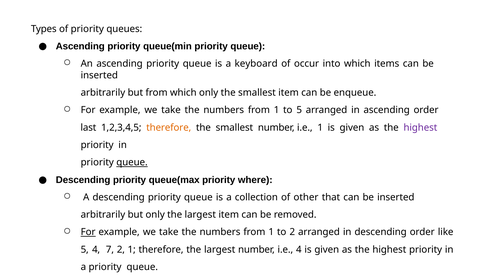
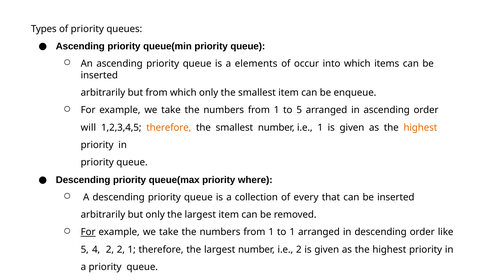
keyboard: keyboard -> elements (256, 64)
last: last -> will (88, 127)
highest colour: purple -> orange (420, 127)
queue underline: present -> none (132, 162)
other: other -> every (306, 197)
to 2: 2 -> 1 (292, 232)
4 7: 7 -> 2 (110, 249)
i.e 4: 4 -> 2 (299, 249)
